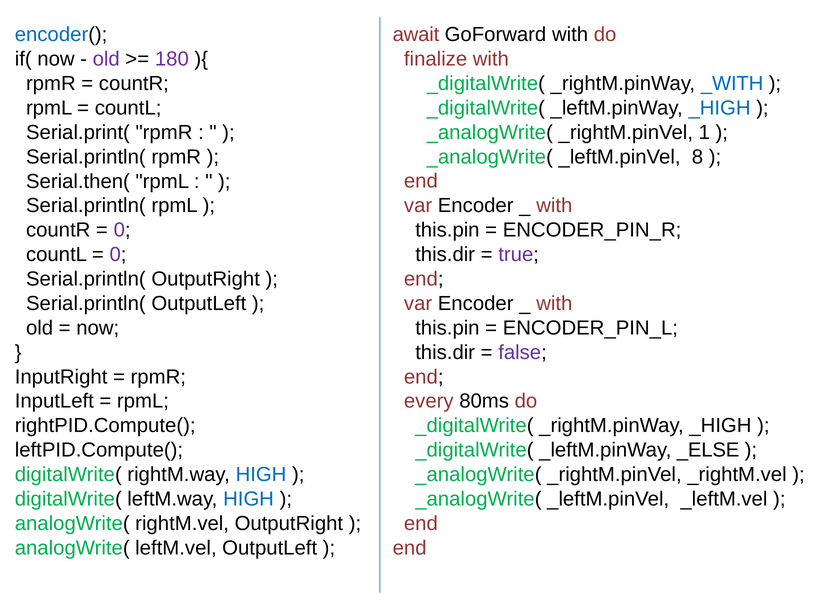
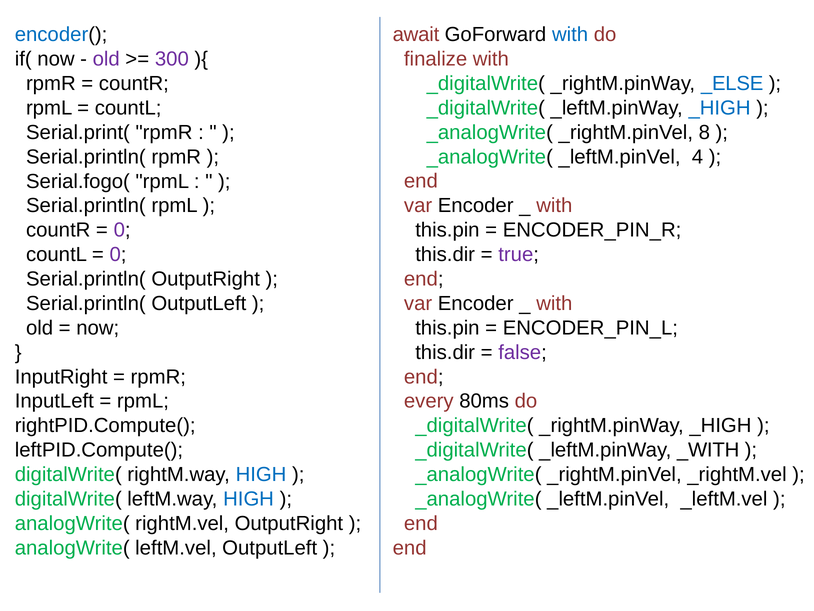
with colour: black -> blue (570, 35)
180: 180 -> 300 (172, 59)
_WITH: _WITH -> _ELSE (732, 83)
1: 1 -> 8 (704, 132)
8: 8 -> 4 (698, 157)
Serial.then(: Serial.then( -> Serial.fogo( (78, 181)
_ELSE: _ELSE -> _WITH (708, 450)
